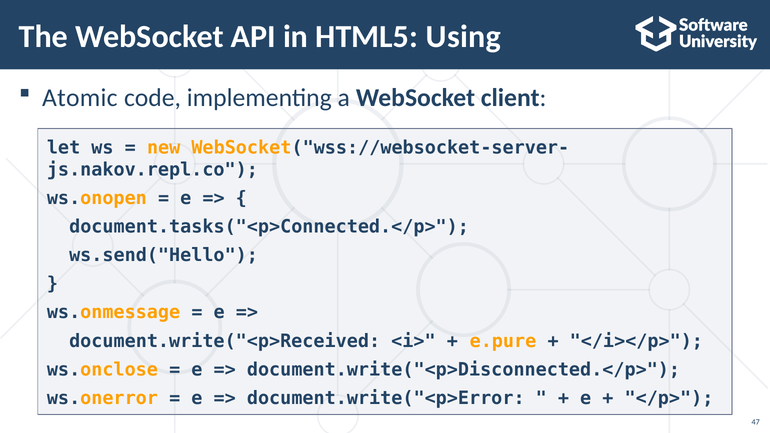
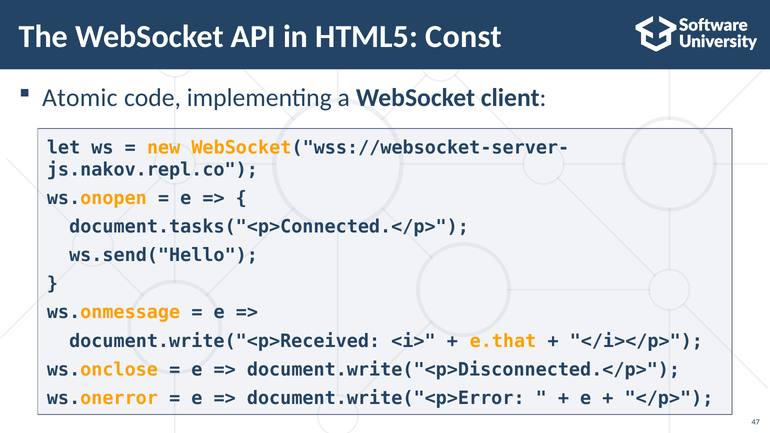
Using: Using -> Const (463, 36)
e.pure: e.pure -> e.that (503, 341)
